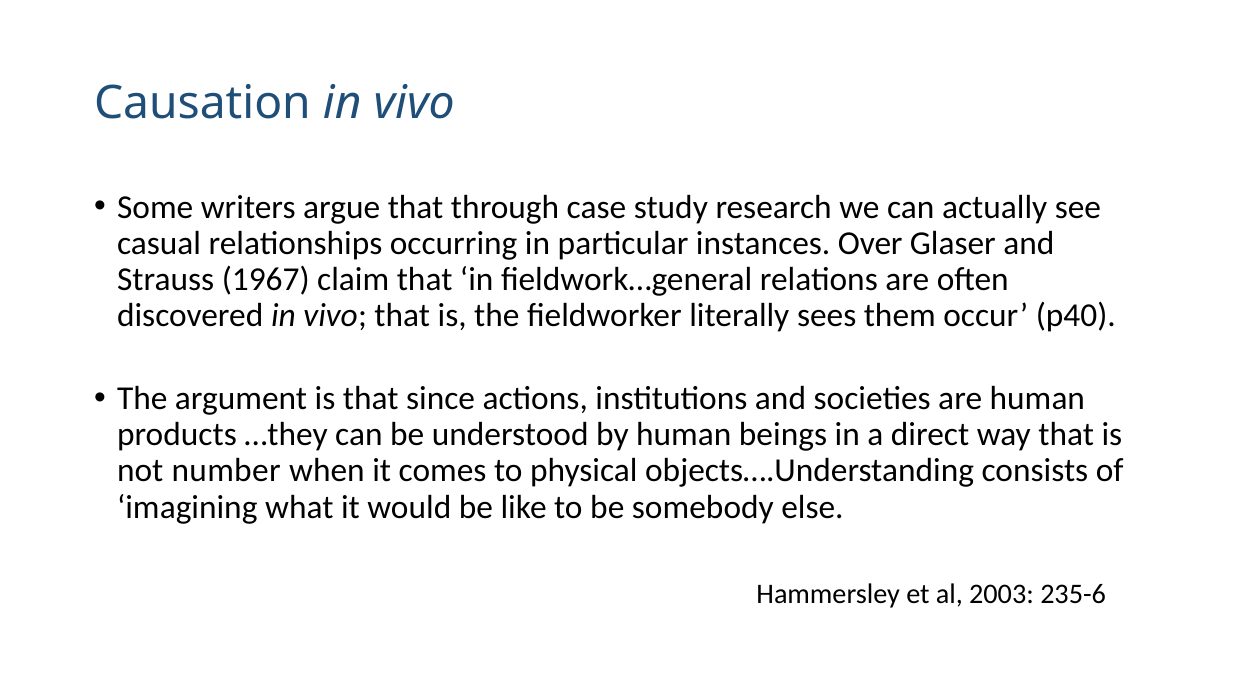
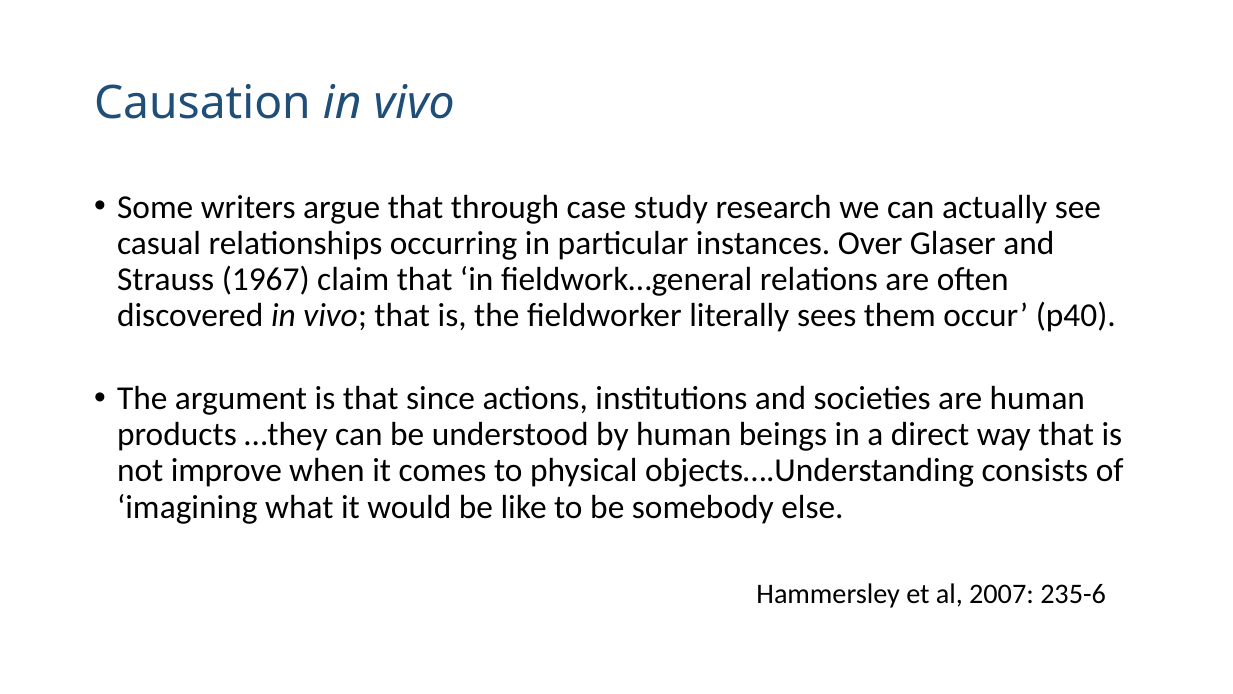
number: number -> improve (226, 471)
2003: 2003 -> 2007 (1002, 594)
